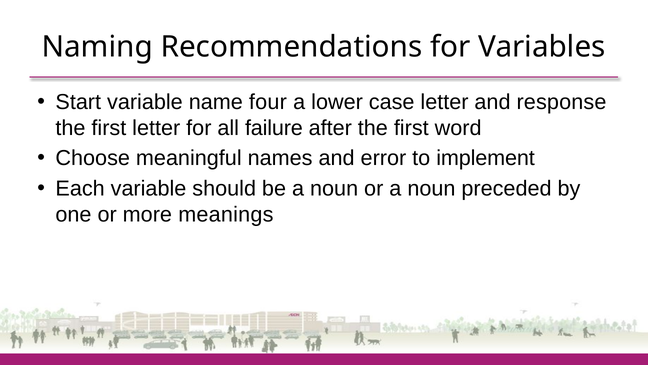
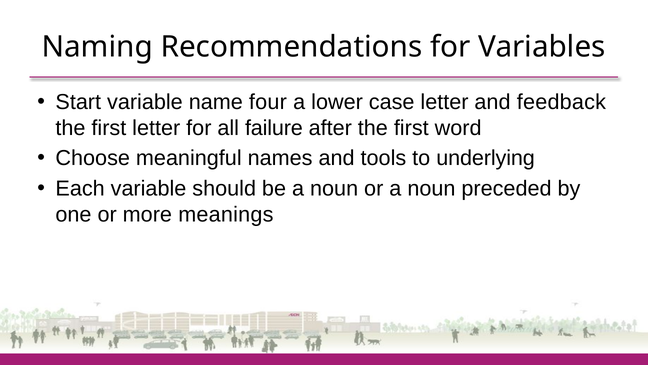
response: response -> feedback (561, 102)
error: error -> tools (383, 158)
implement: implement -> underlying (486, 158)
